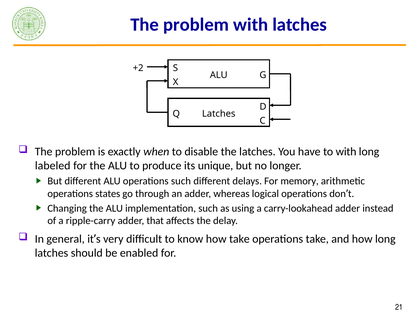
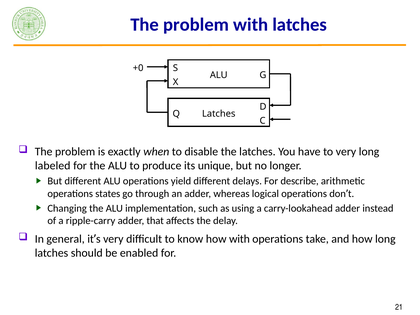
+2: +2 -> +0 (138, 68)
to with: with -> very (346, 152)
operations such: such -> yield (181, 181)
memory: memory -> describe (300, 181)
how take: take -> with (239, 239)
